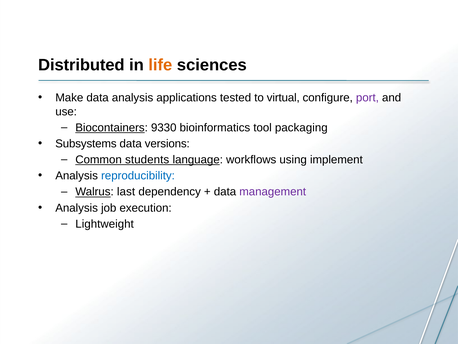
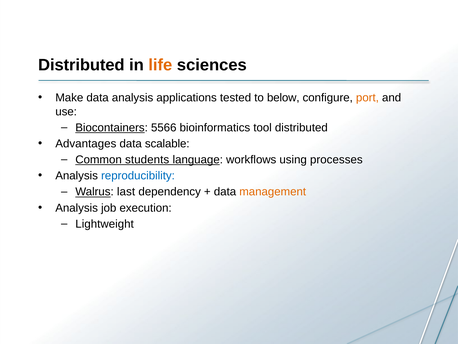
virtual: virtual -> below (283, 98)
port colour: purple -> orange (367, 98)
9330: 9330 -> 5566 (164, 127)
tool packaging: packaging -> distributed (301, 127)
Subsystems: Subsystems -> Advantages (86, 143)
versions: versions -> scalable (167, 143)
implement: implement -> processes (336, 159)
management colour: purple -> orange (273, 192)
